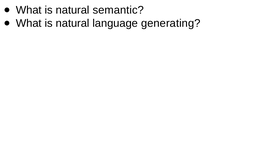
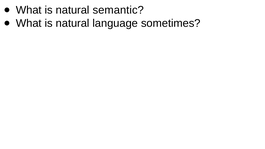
generating: generating -> sometimes (171, 23)
